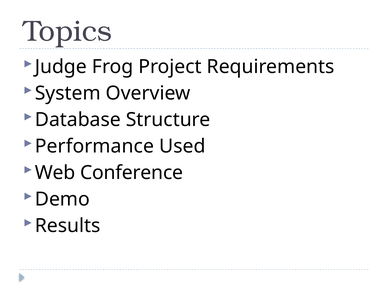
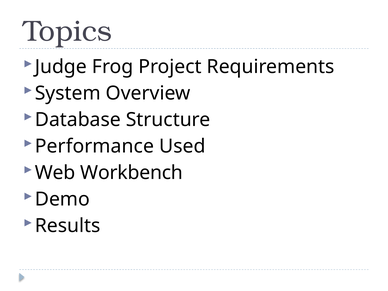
Conference: Conference -> Workbench (132, 173)
